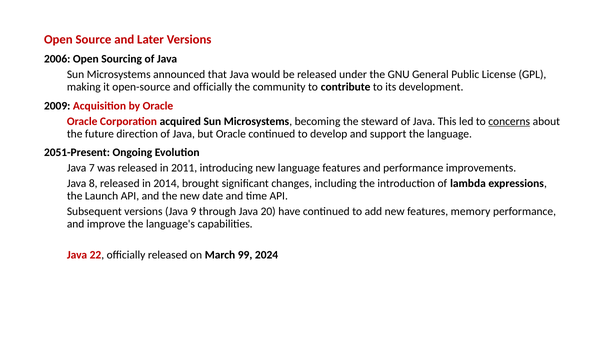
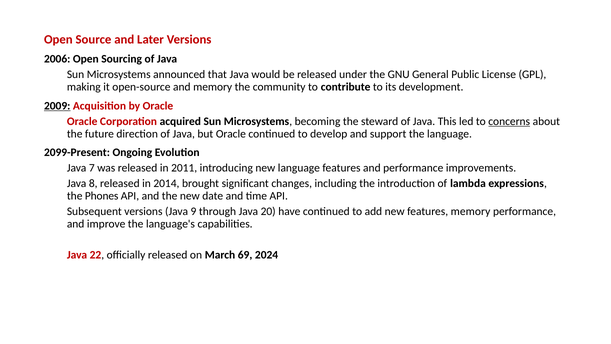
and officially: officially -> memory (213, 87)
2009 underline: none -> present (57, 106)
2051-Present: 2051-Present -> 2099-Present (77, 152)
Launch: Launch -> Phones (102, 196)
99: 99 -> 69 (245, 255)
